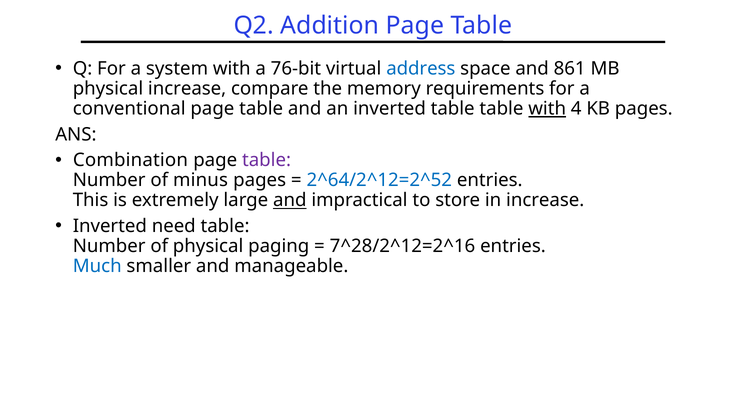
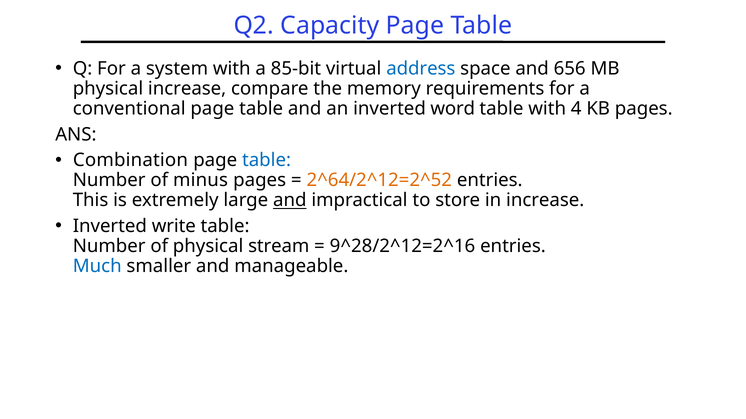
Addition: Addition -> Capacity (330, 25)
76-bit: 76-bit -> 85-bit (296, 69)
861: 861 -> 656 (570, 69)
inverted table: table -> word (453, 109)
with underline: present -> none (547, 109)
table colour: purple -> blue (267, 160)
2^64/2^12=2^52 colour: blue -> orange (379, 180)
need: need -> write (174, 226)
paging: paging -> stream (279, 246)
7^28/2^12=2^16: 7^28/2^12=2^16 -> 9^28/2^12=2^16 (402, 246)
